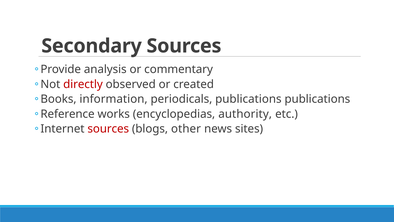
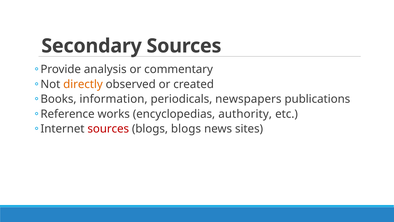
directly colour: red -> orange (83, 84)
periodicals publications: publications -> newspapers (248, 99)
blogs other: other -> blogs (186, 129)
